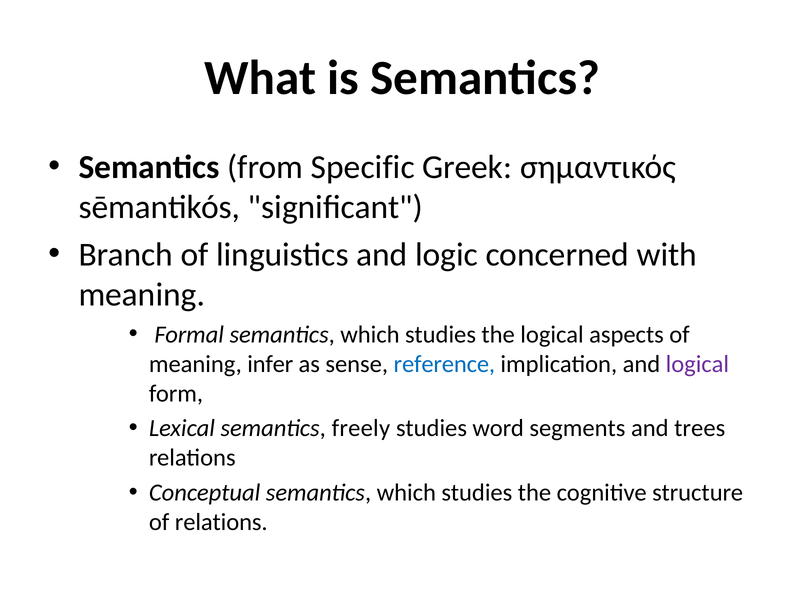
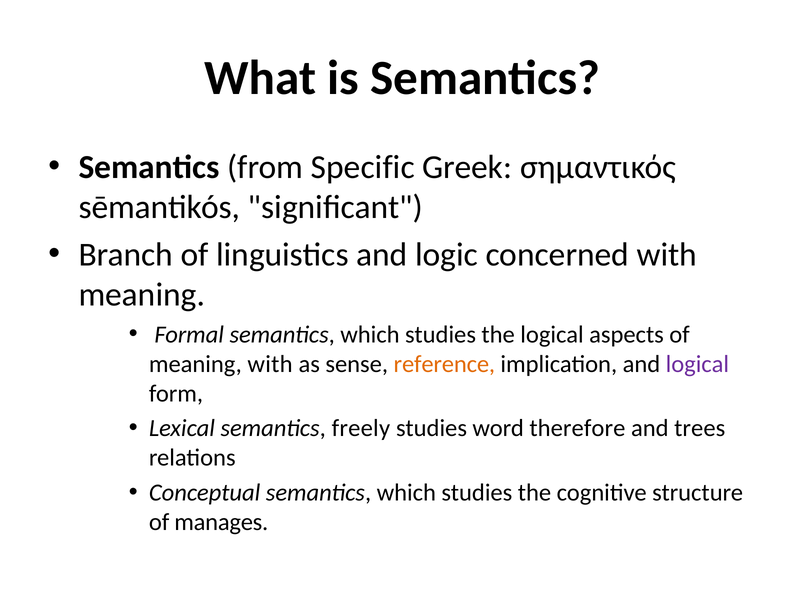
meaning infer: infer -> with (270, 364)
reference colour: blue -> orange (444, 364)
segments: segments -> therefore (577, 429)
of relations: relations -> manages (221, 523)
